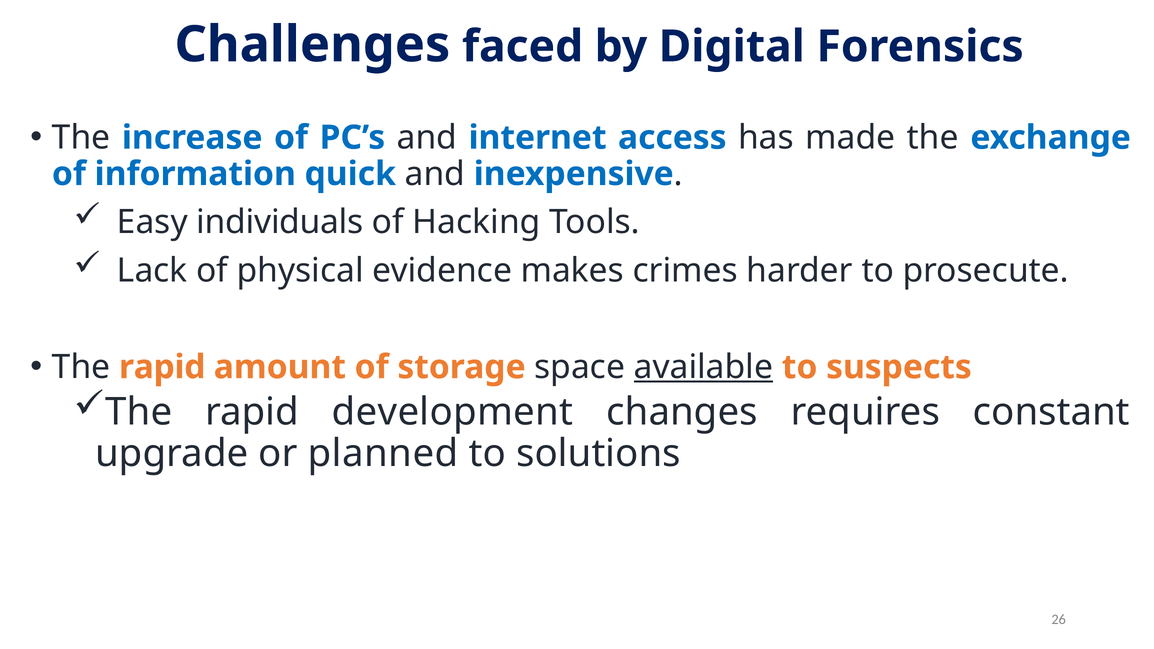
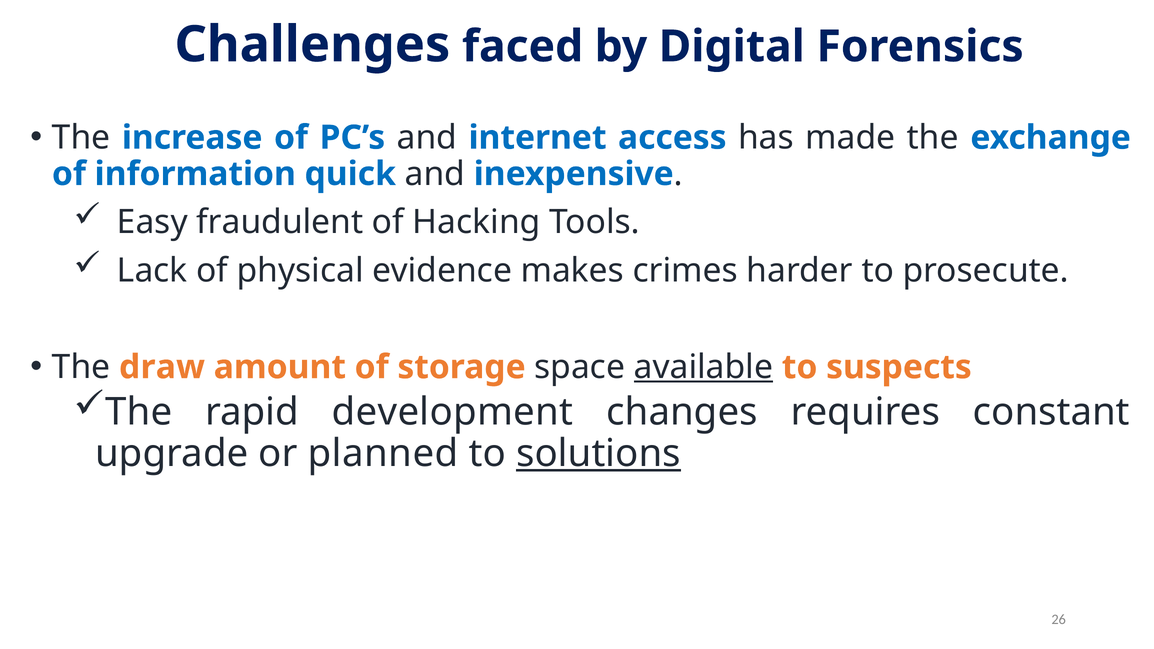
individuals: individuals -> fraudulent (280, 222)
rapid: rapid -> draw (162, 367)
solutions underline: none -> present (598, 454)
